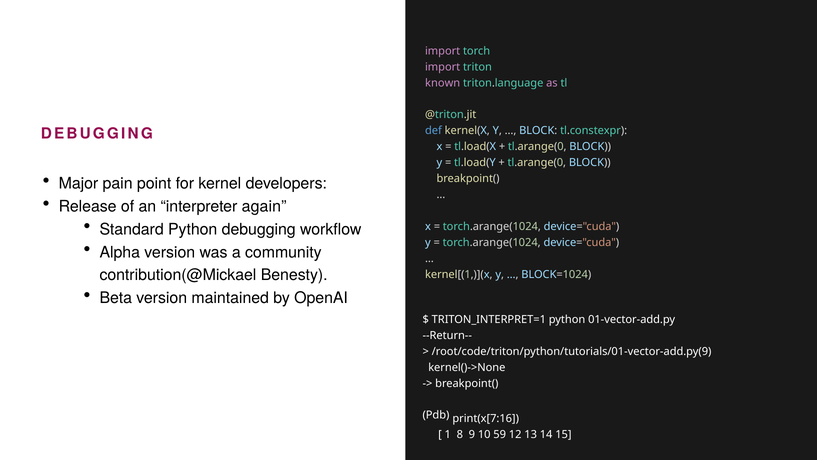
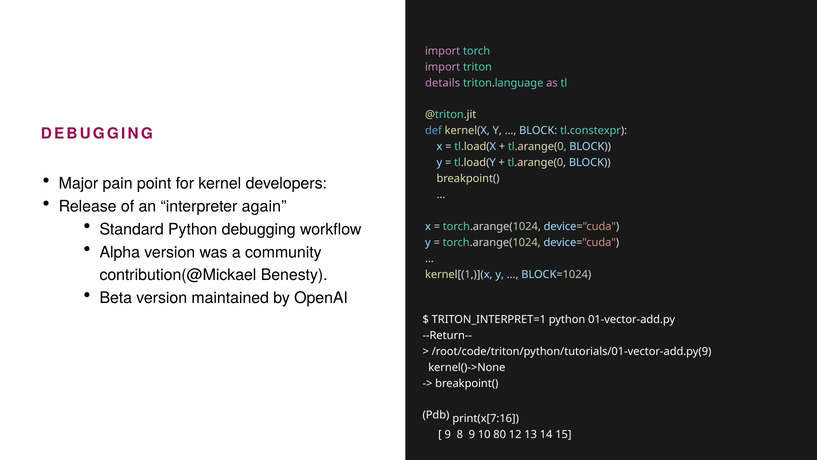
known: known -> details (443, 83)
1: 1 -> 9 (448, 434)
59: 59 -> 80 (500, 434)
